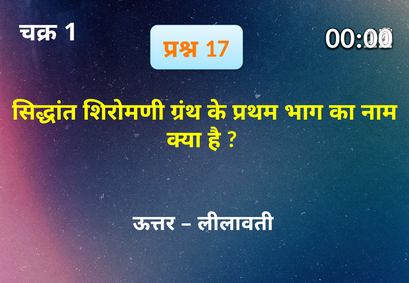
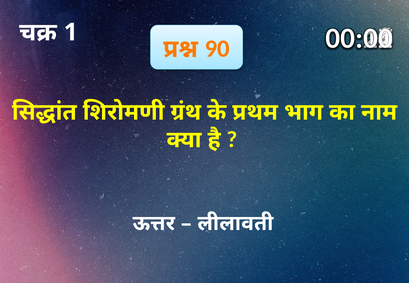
17: 17 -> 90 (217, 49)
